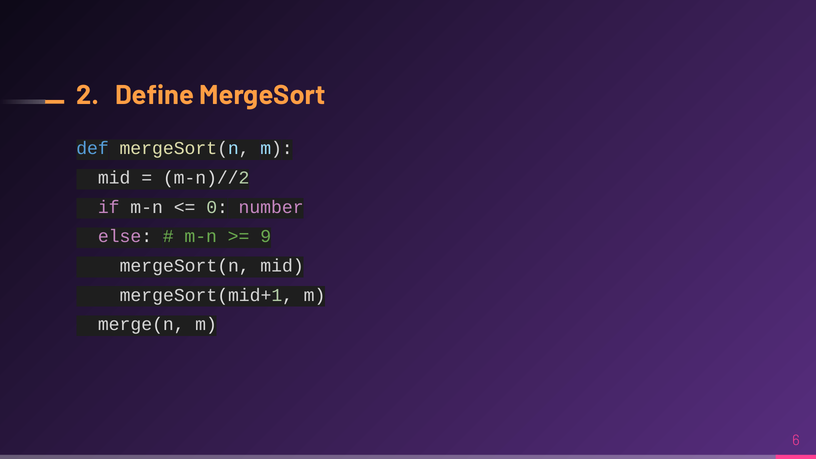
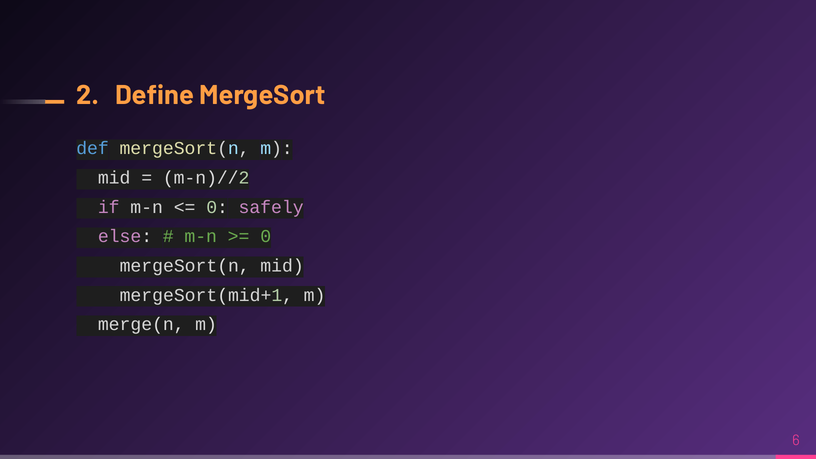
number: number -> safely (271, 207)
9: 9 -> 0 (266, 237)
